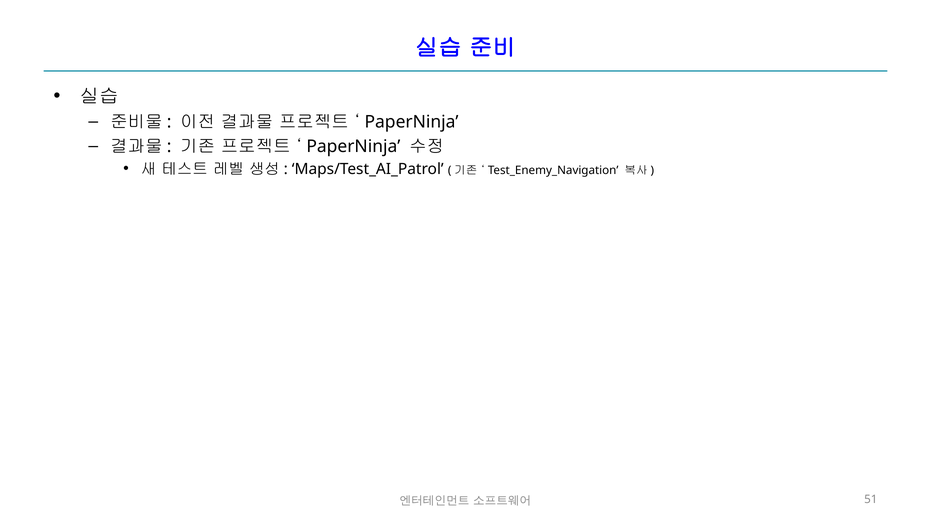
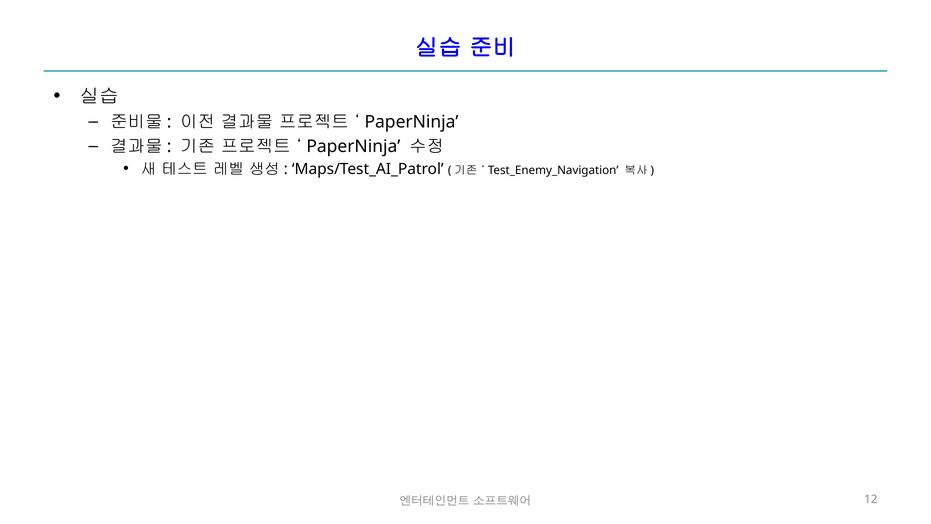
51: 51 -> 12 (871, 499)
